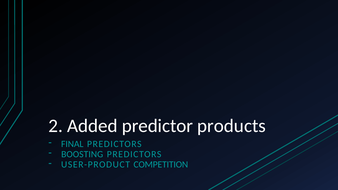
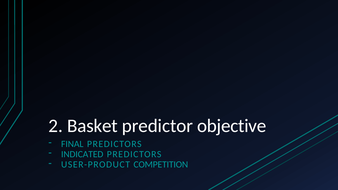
Added: Added -> Basket (92, 126)
products: products -> objective (232, 126)
BOOSTING: BOOSTING -> INDICATED (82, 154)
